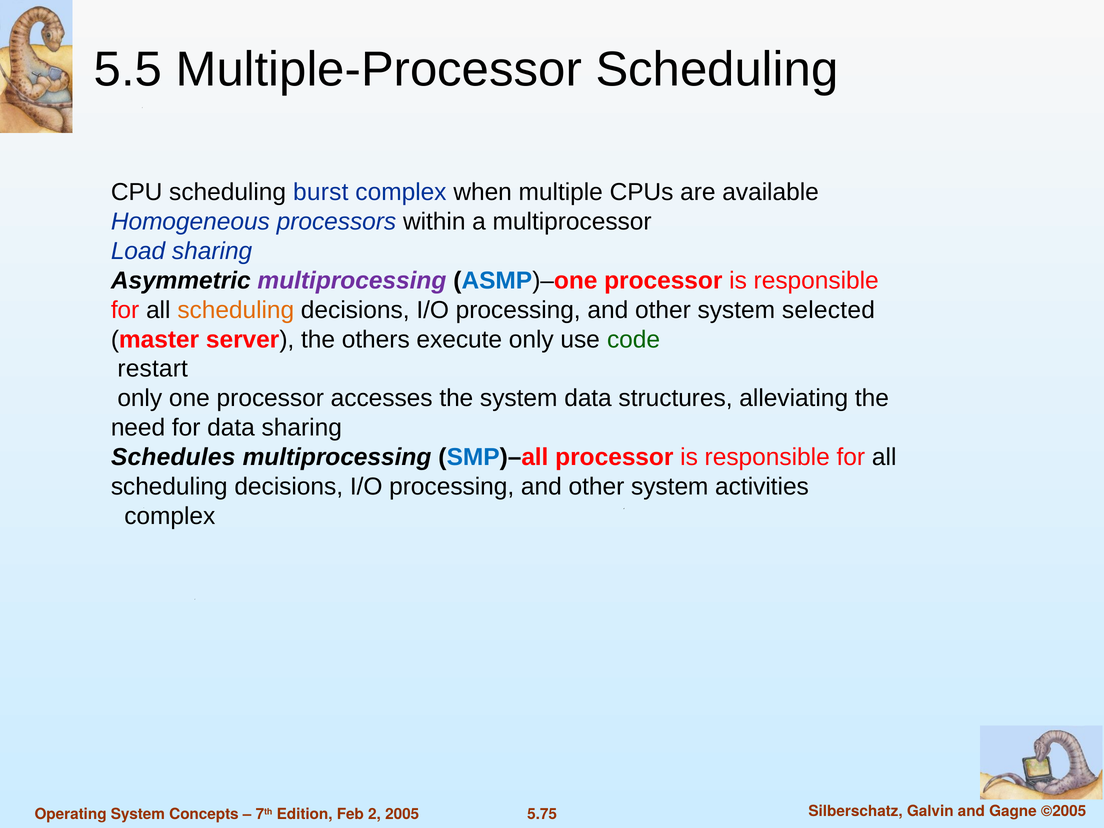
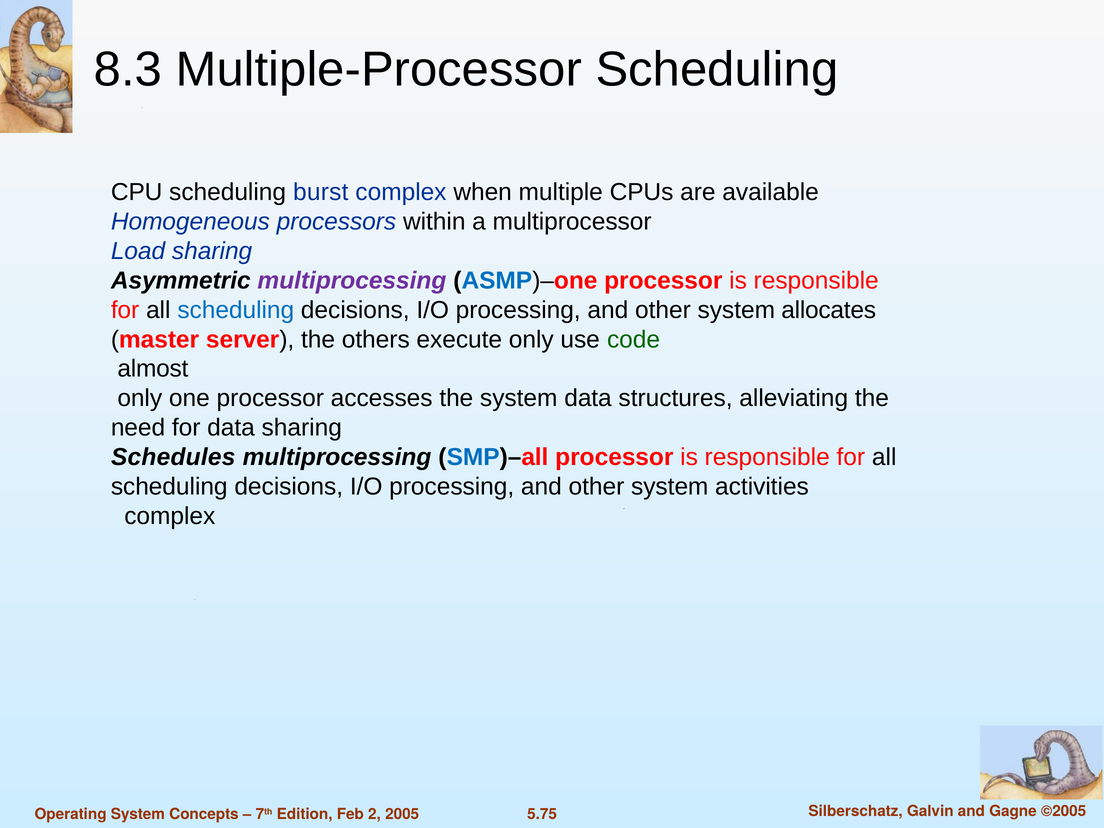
5.5: 5.5 -> 8.3 (128, 70)
scheduling colour: orange -> blue (236, 310)
selected: selected -> allocates (829, 310)
restart: restart -> almost (153, 369)
